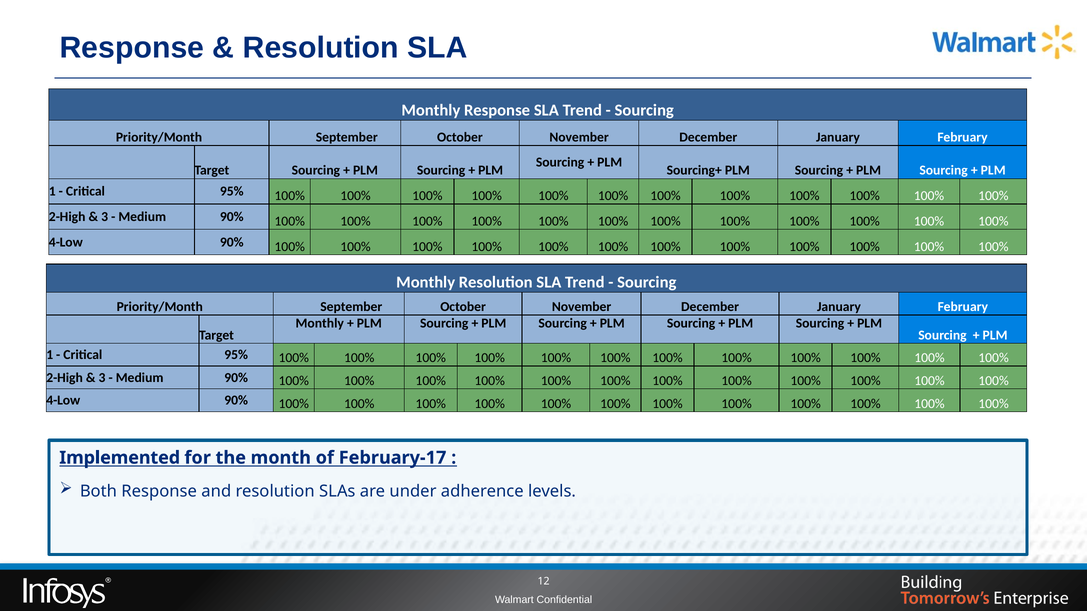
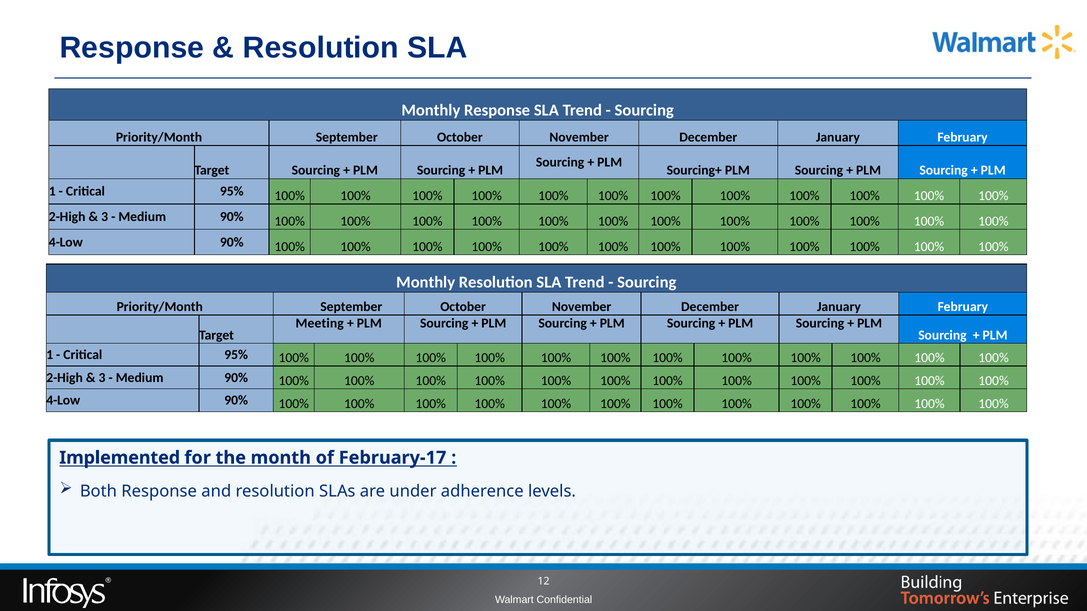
Monthly: Monthly -> Meeting (320, 324)
